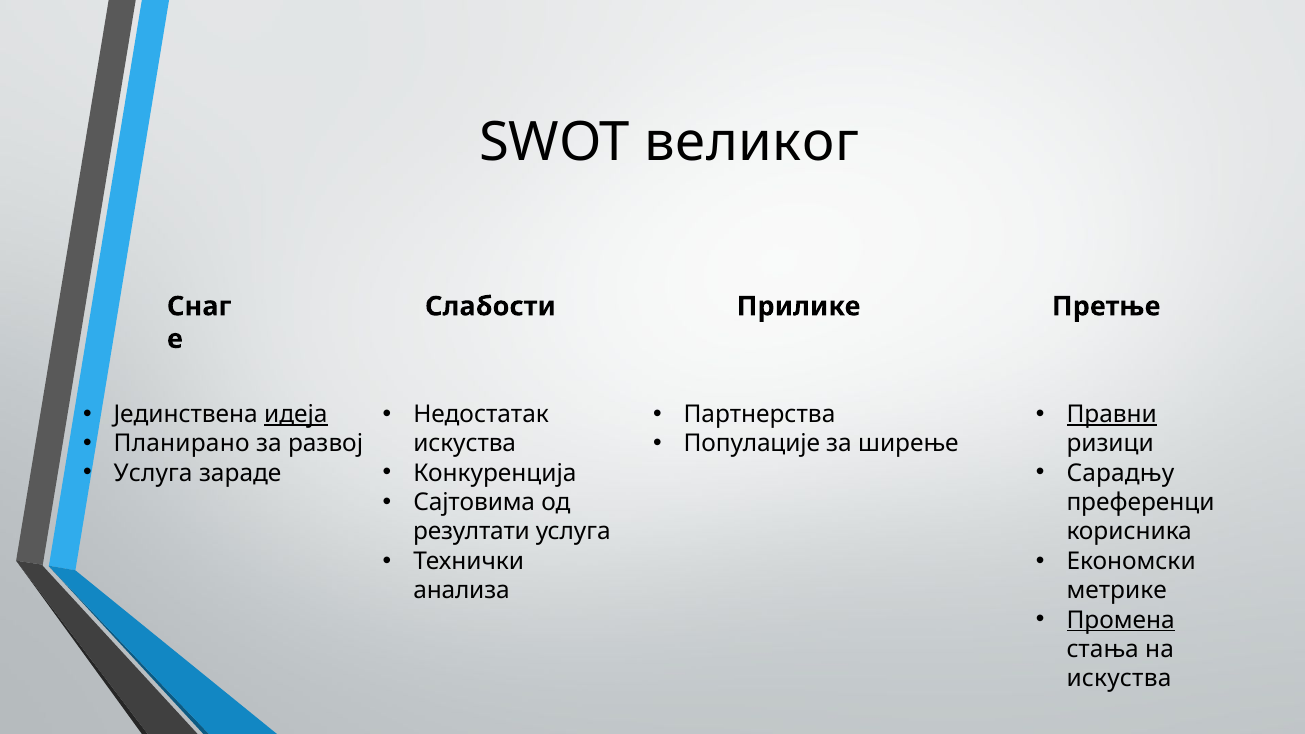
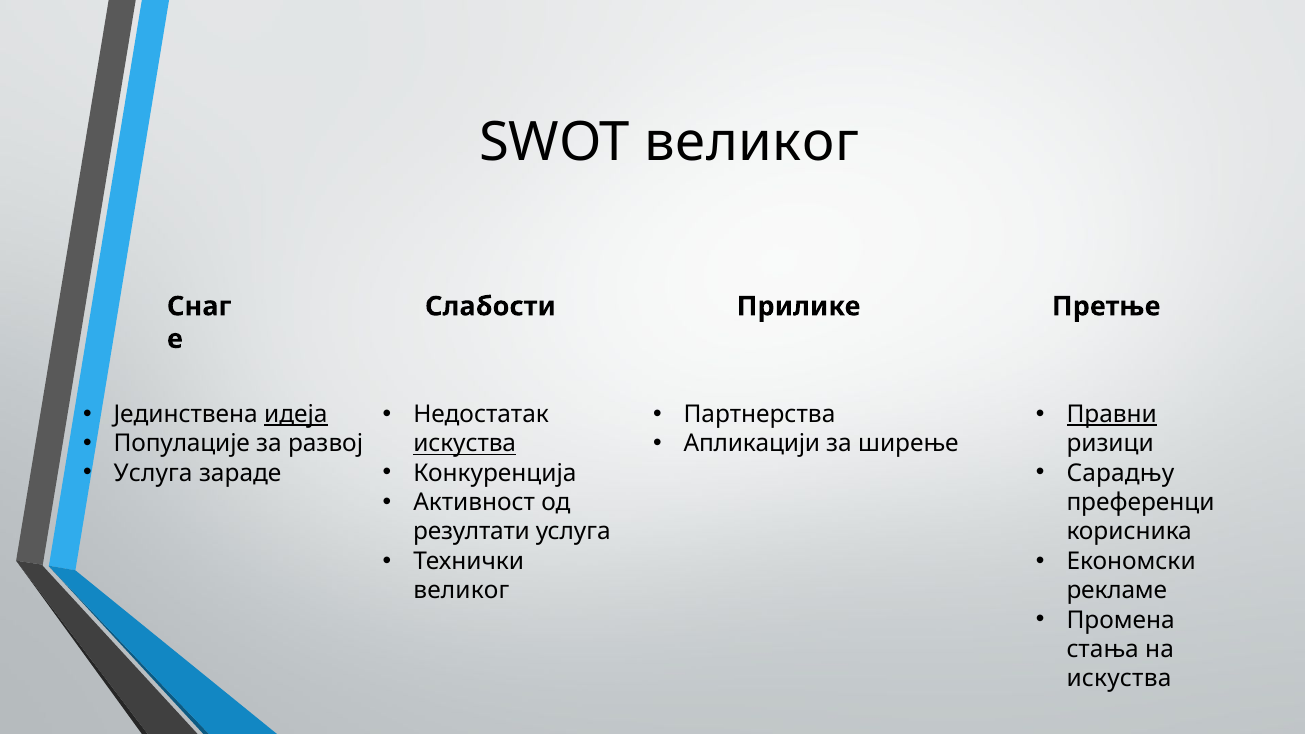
Планирано: Планирано -> Популације (182, 444)
Популације: Популације -> Апликацији (752, 444)
искуства underline: none -> present (465, 444)
Сајтовима: Сајтовима -> Активност (474, 503)
анализа: анализа -> великог (461, 591)
метрике: метрике -> рекламе (1117, 591)
Промена underline: present -> none (1121, 620)
